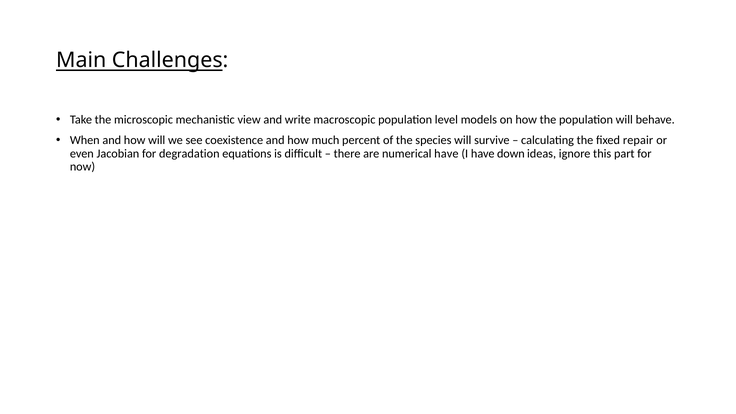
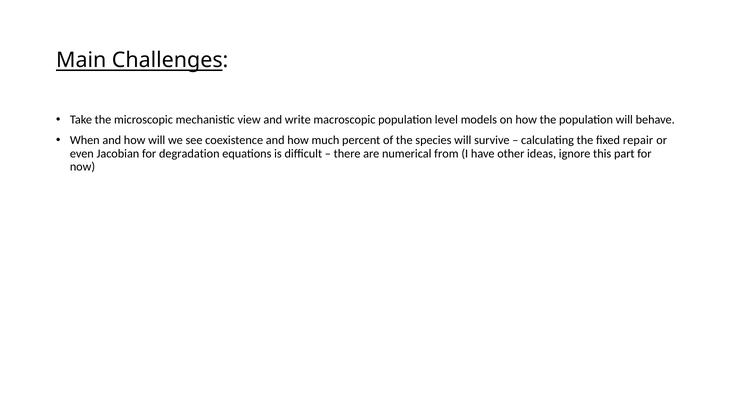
numerical have: have -> from (446, 154)
down: down -> other (511, 154)
